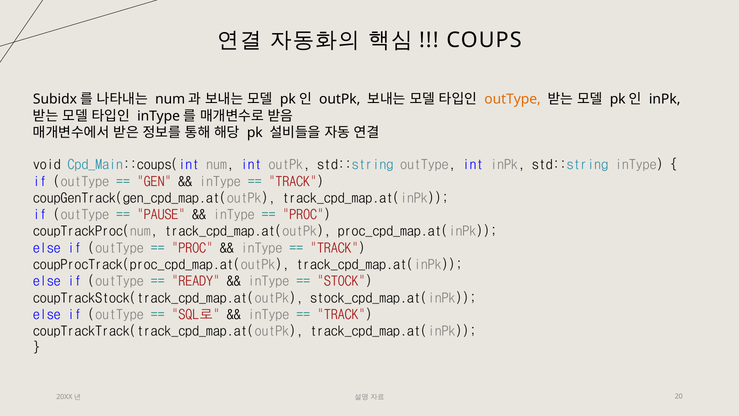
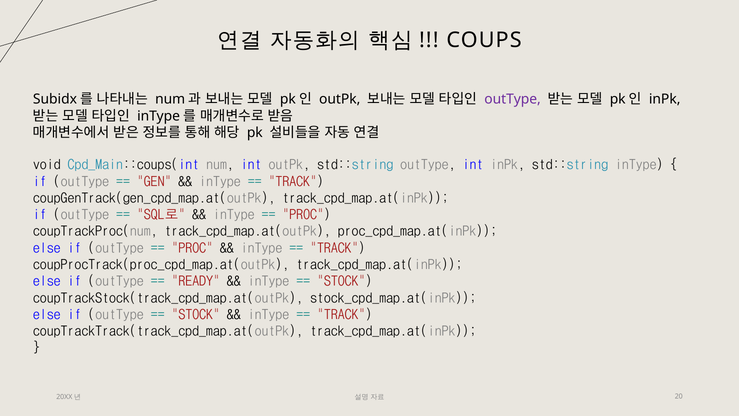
outType colour: orange -> purple (513, 99)
PAUSE: PAUSE -> SQL로 (161, 215)
SQL로: SQL로 -> STOCK (196, 314)
